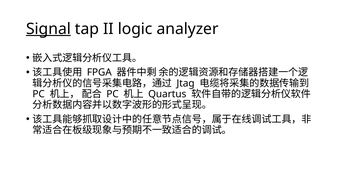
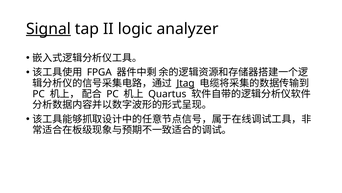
Jtag underline: none -> present (186, 83)
